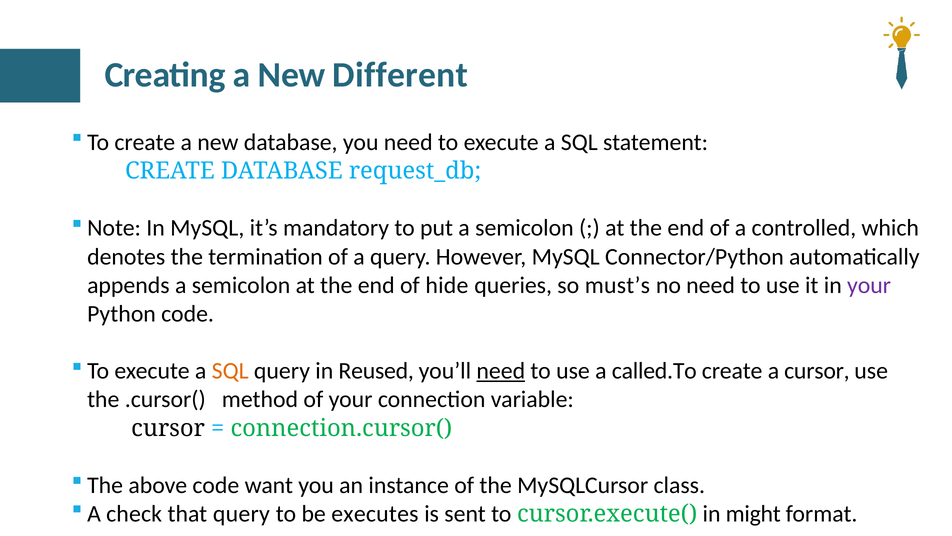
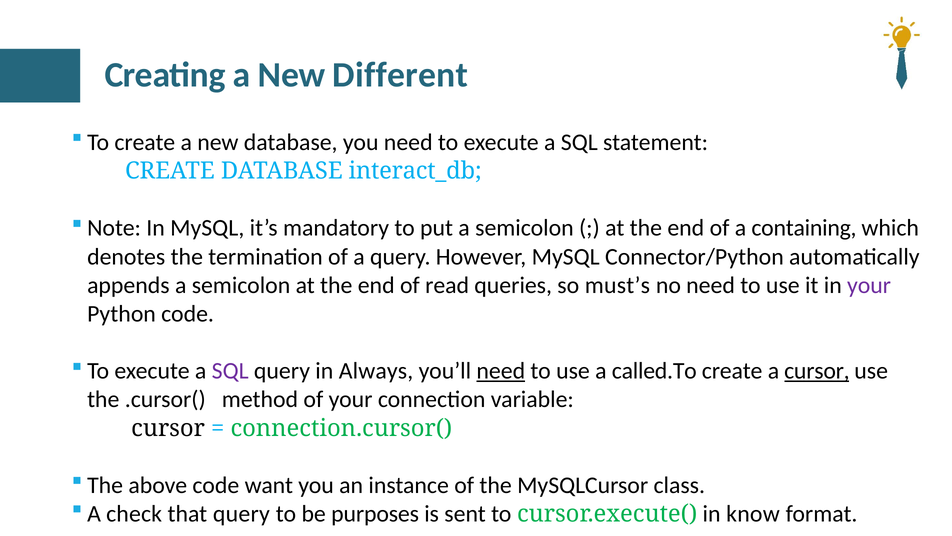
request_db: request_db -> interact_db (415, 171)
controlled: controlled -> containing (804, 228)
hide: hide -> read (447, 285)
SQL colour: orange -> purple (230, 371)
Reused: Reused -> Always (376, 371)
cursor underline: none -> present (817, 371)
executes: executes -> purposes (375, 513)
might: might -> know (753, 513)
